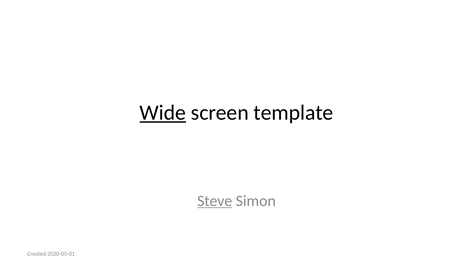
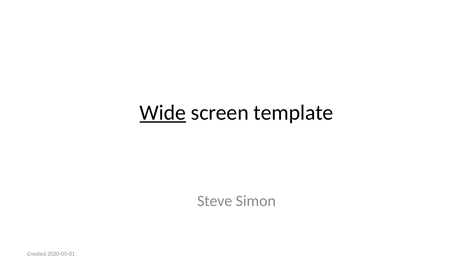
Steve underline: present -> none (215, 201)
